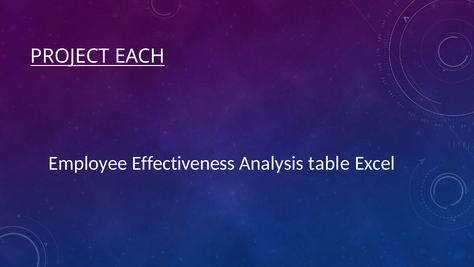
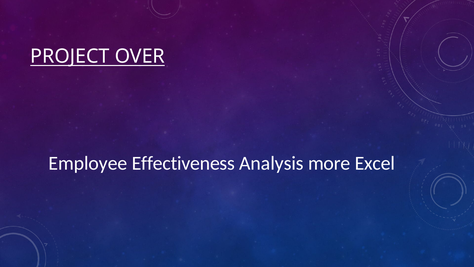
EACH: EACH -> OVER (140, 56)
table: table -> more (329, 163)
